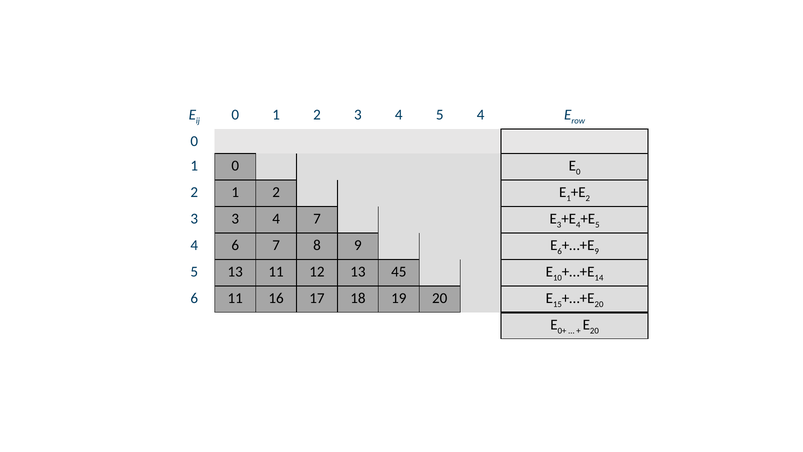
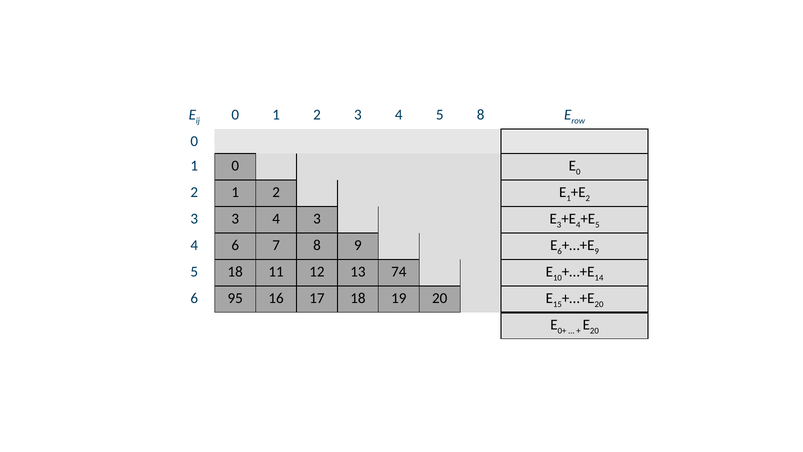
4 5 4: 4 -> 8 (481, 115)
4 7: 7 -> 3 (317, 219)
5 13: 13 -> 18 (235, 272)
45: 45 -> 74 (399, 272)
6 11: 11 -> 95 (235, 298)
